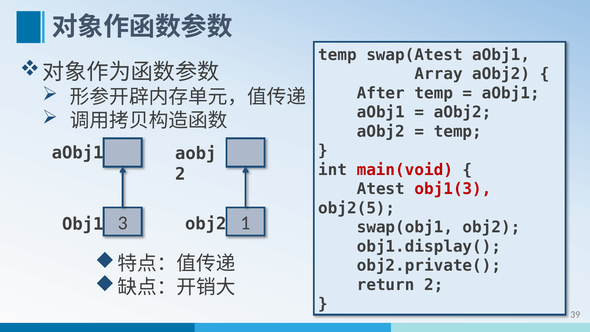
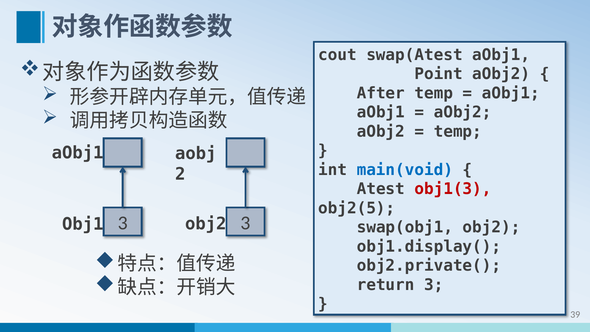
temp: temp -> cout (337, 55)
Array: Array -> Point (439, 74)
main(void colour: red -> blue (405, 170)
3 1: 1 -> 3 (246, 223)
return 2: 2 -> 3 (434, 285)
